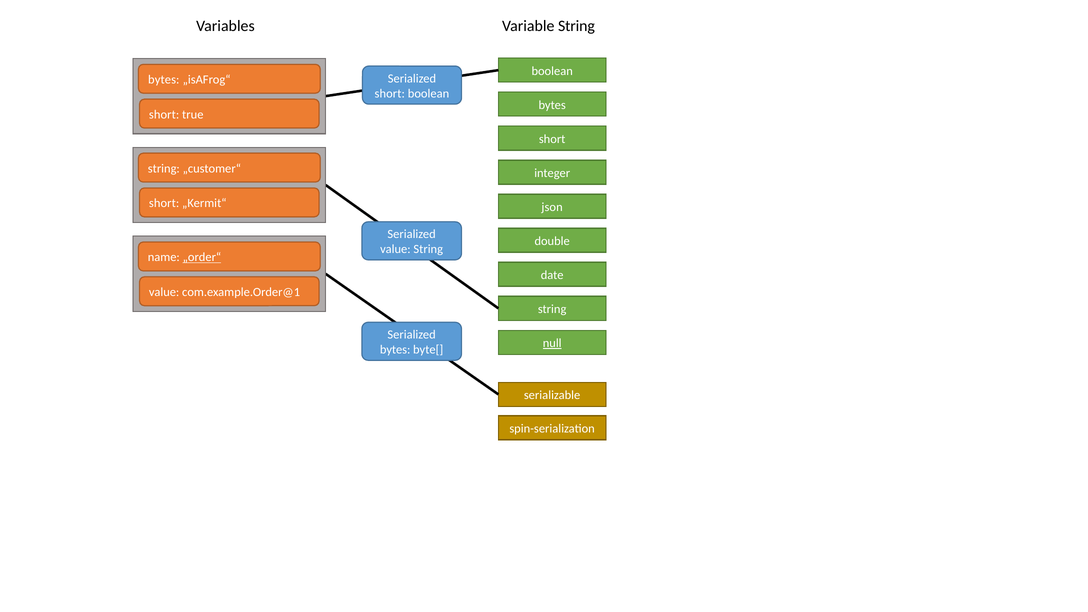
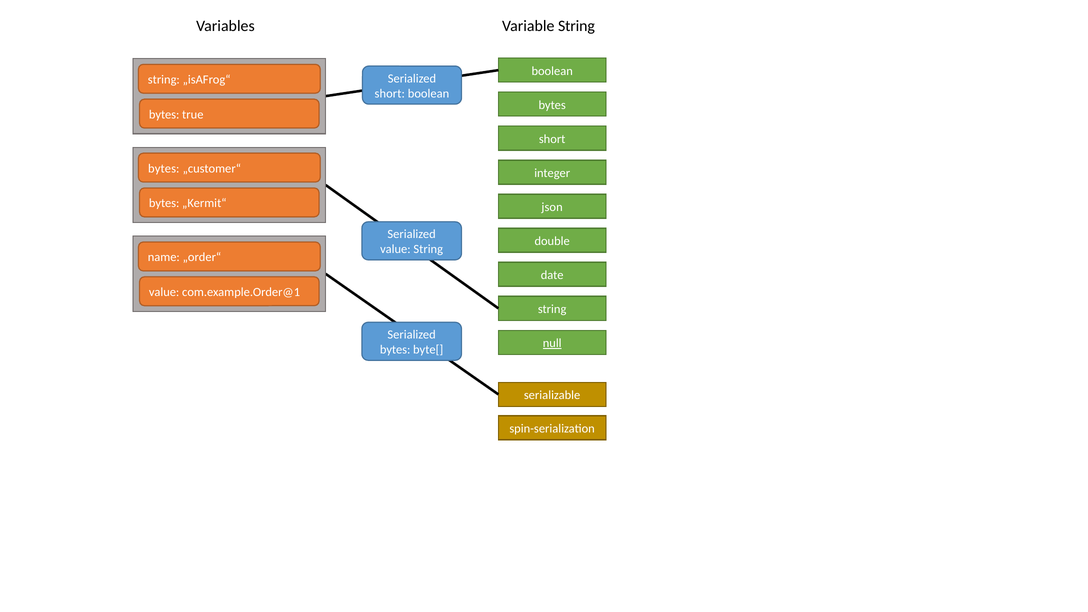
bytes: bytes -> string (164, 80)
short: short -> bytes (164, 114)
string: string -> bytes (164, 168)
short: short -> bytes (164, 203)
„order“ underline: present -> none (202, 257)
